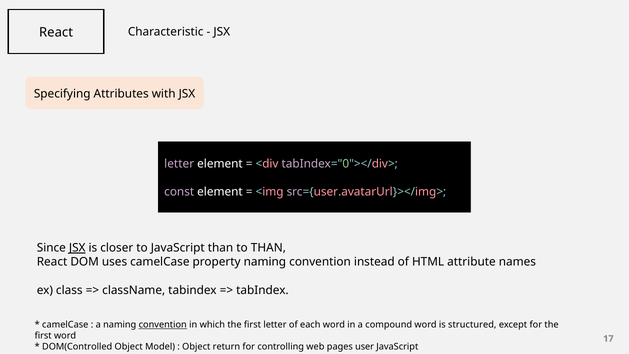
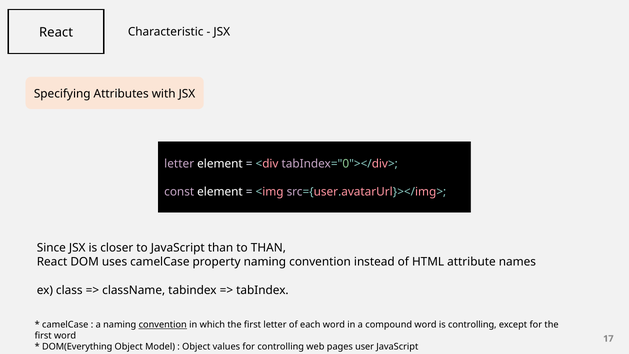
JSX underline: present -> none (77, 248)
is structured: structured -> controlling (472, 325)
DOM(Controlled: DOM(Controlled -> DOM(Everything (77, 347)
return: return -> values (226, 347)
